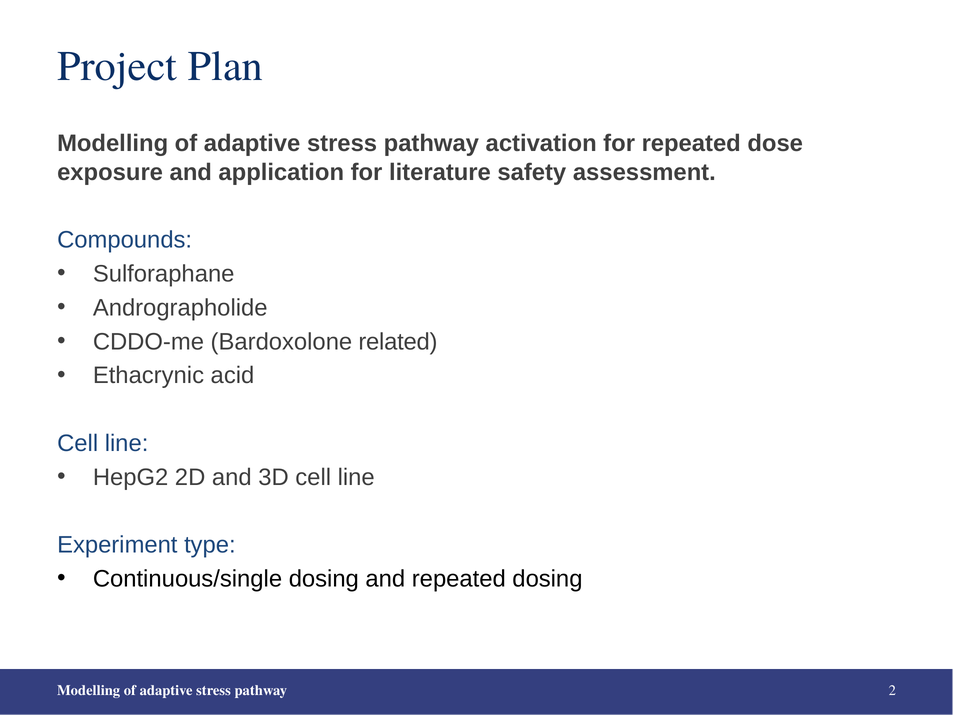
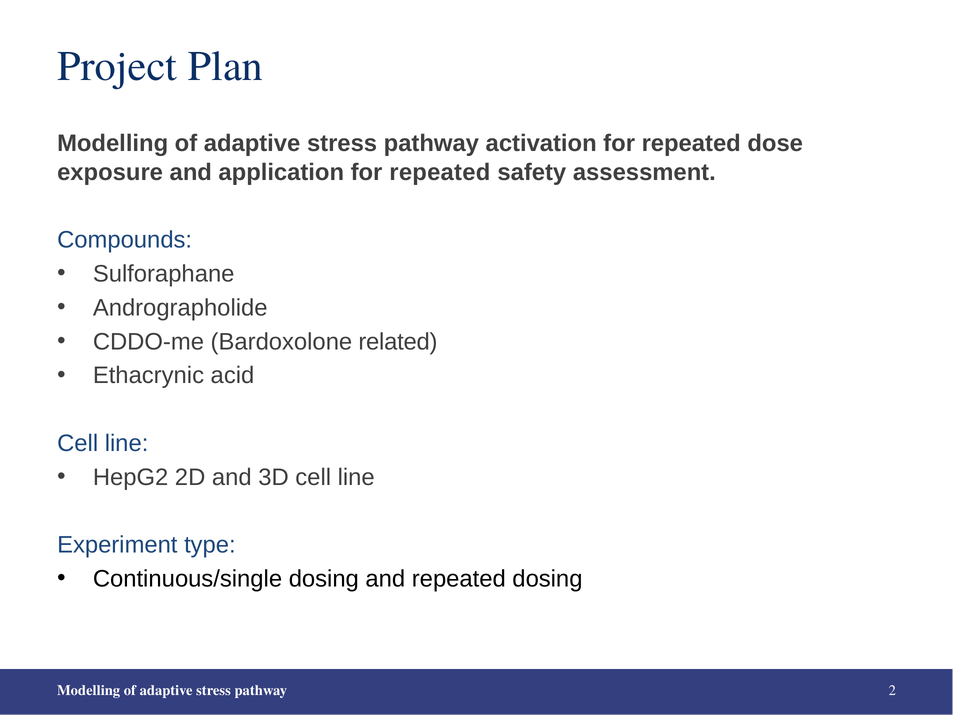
application for literature: literature -> repeated (440, 172)
